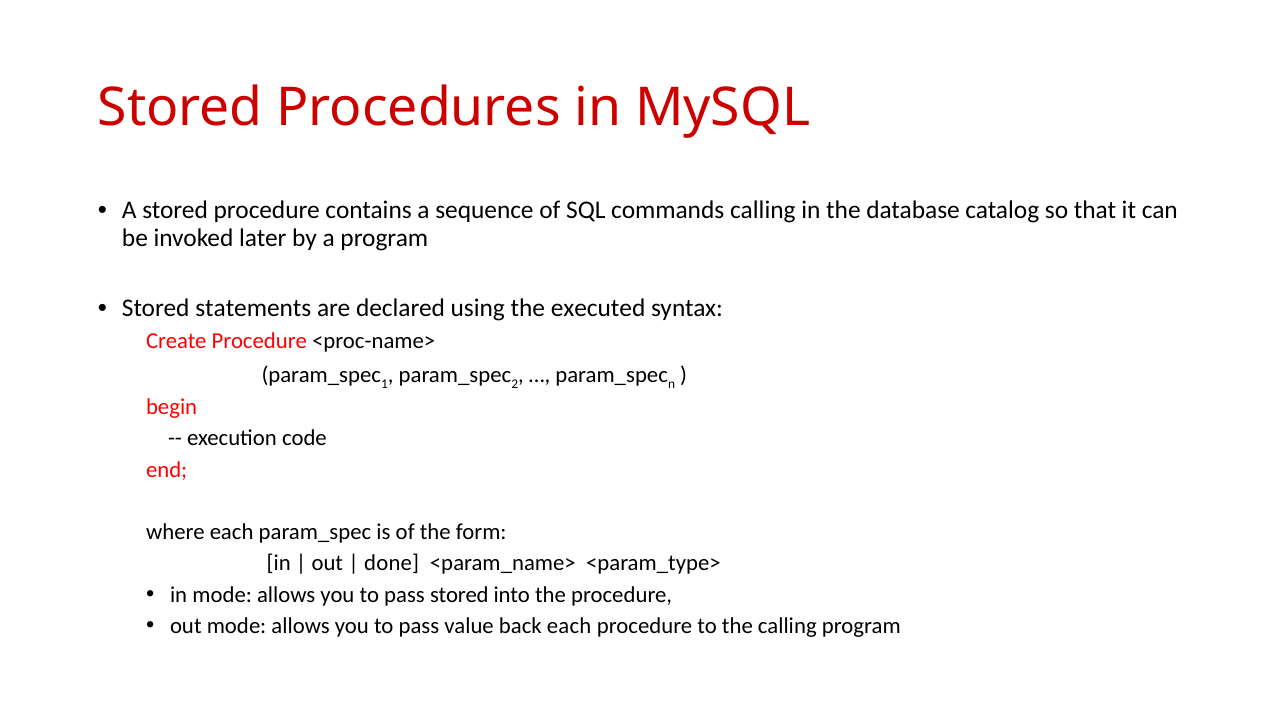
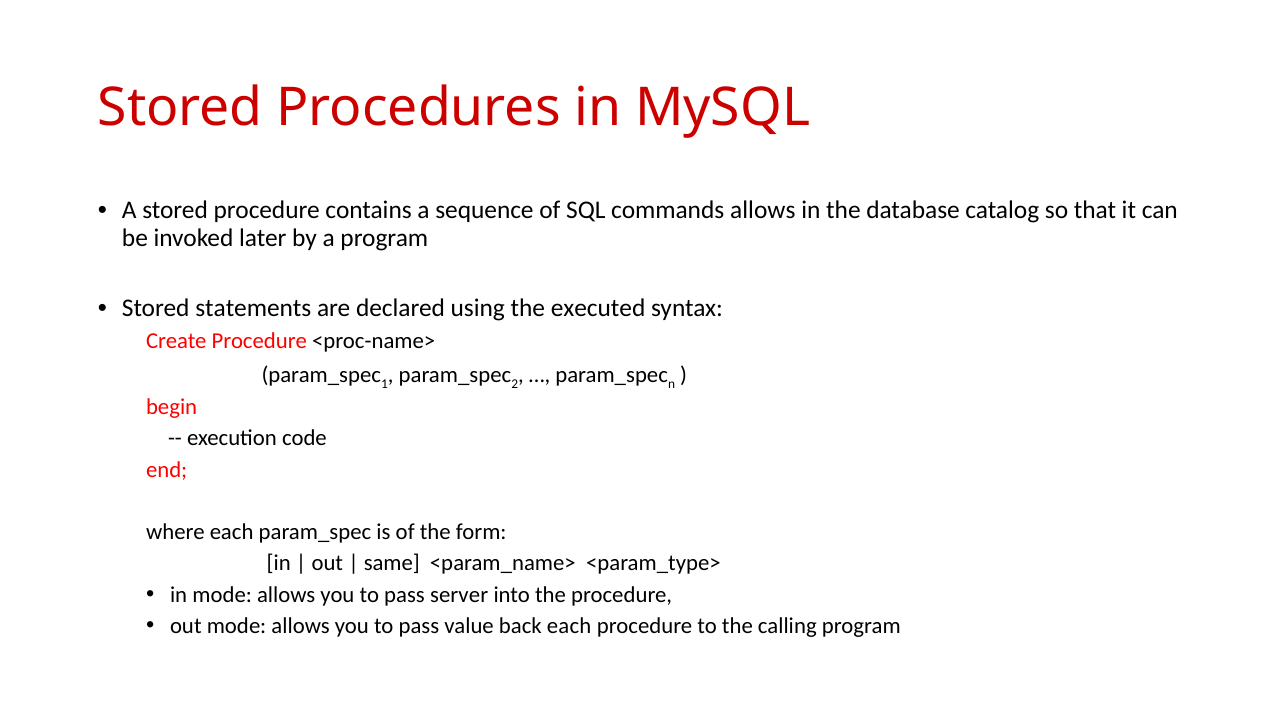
commands calling: calling -> allows (763, 211)
done: done -> same (392, 564)
pass stored: stored -> server (459, 595)
